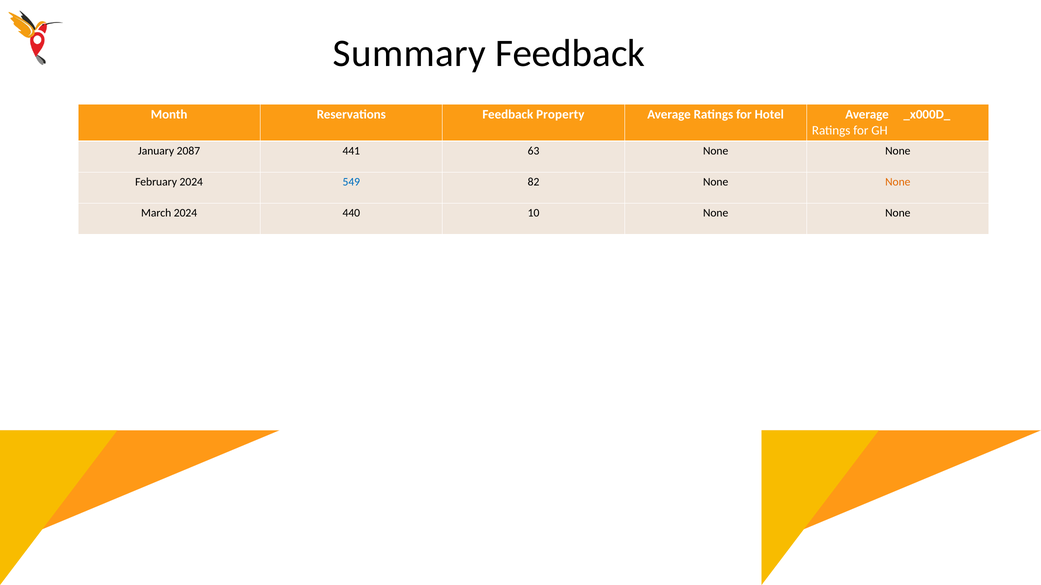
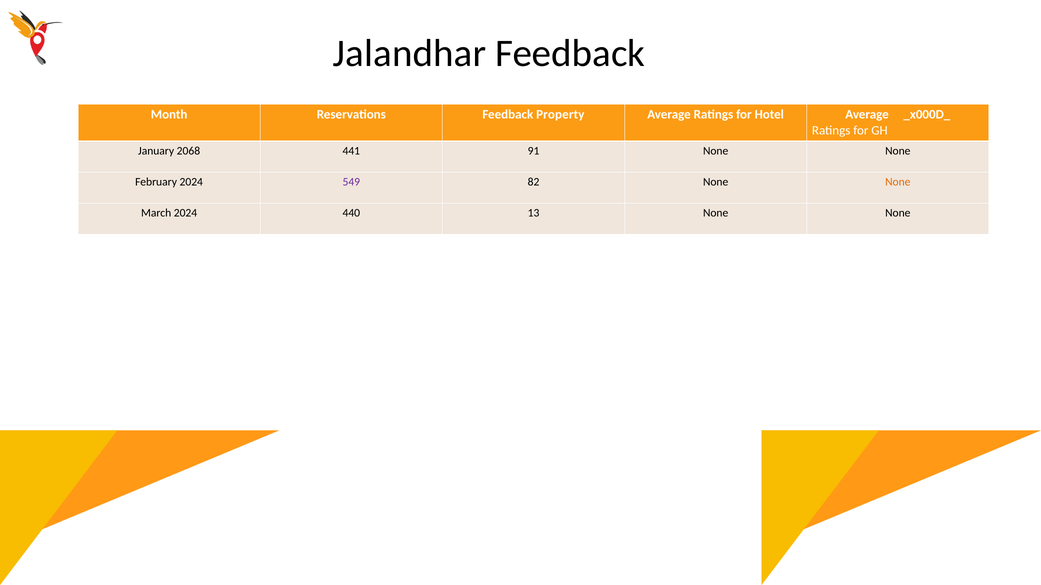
Summary: Summary -> Jalandhar (410, 54)
2087: 2087 -> 2068 (188, 151)
63: 63 -> 91 (534, 151)
549 colour: blue -> purple (351, 182)
10: 10 -> 13 (534, 213)
